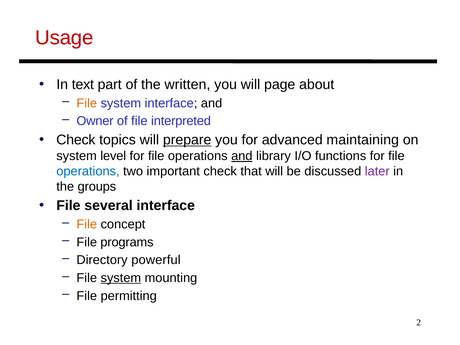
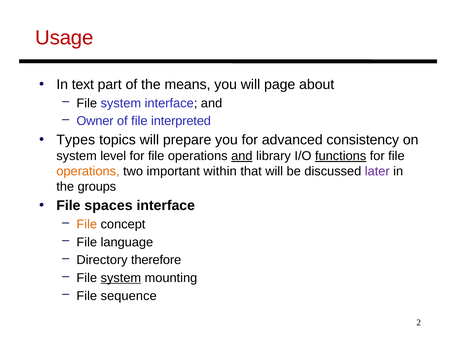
written: written -> means (188, 85)
File colour: orange -> black (87, 103)
Check: Check -> Types (76, 140)
prepare underline: present -> none (187, 140)
maintaining: maintaining -> consistency (363, 140)
functions underline: none -> present (341, 156)
operations colour: blue -> orange (88, 171)
important check: check -> within (220, 171)
several: several -> spaces (108, 206)
programs: programs -> language (127, 242)
powerful: powerful -> therefore (156, 260)
permitting: permitting -> sequence (129, 296)
